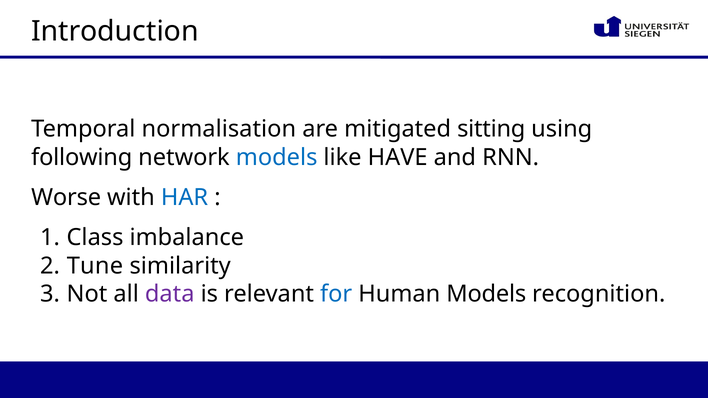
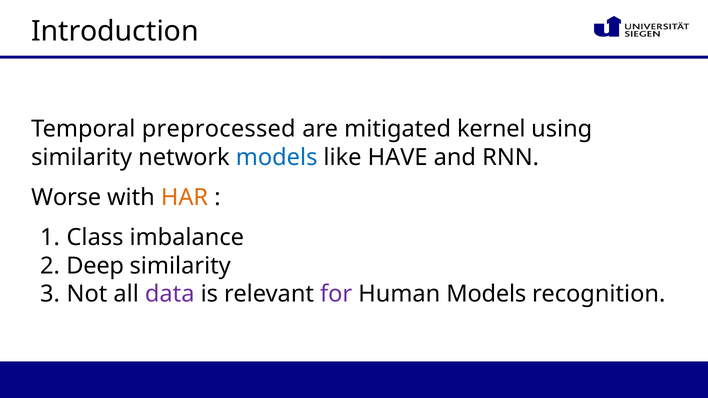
normalisation: normalisation -> preprocessed (219, 129)
sitting: sitting -> kernel (491, 129)
following: following -> similarity (82, 157)
HAR colour: blue -> orange (185, 198)
Tune: Tune -> Deep (95, 266)
for colour: blue -> purple (336, 294)
